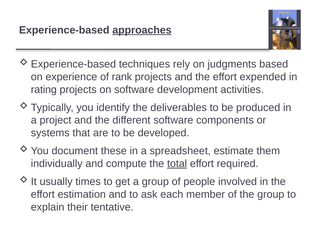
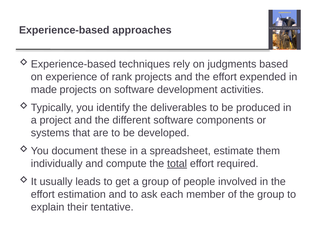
approaches underline: present -> none (142, 30)
rating: rating -> made (44, 89)
times: times -> leads (88, 181)
